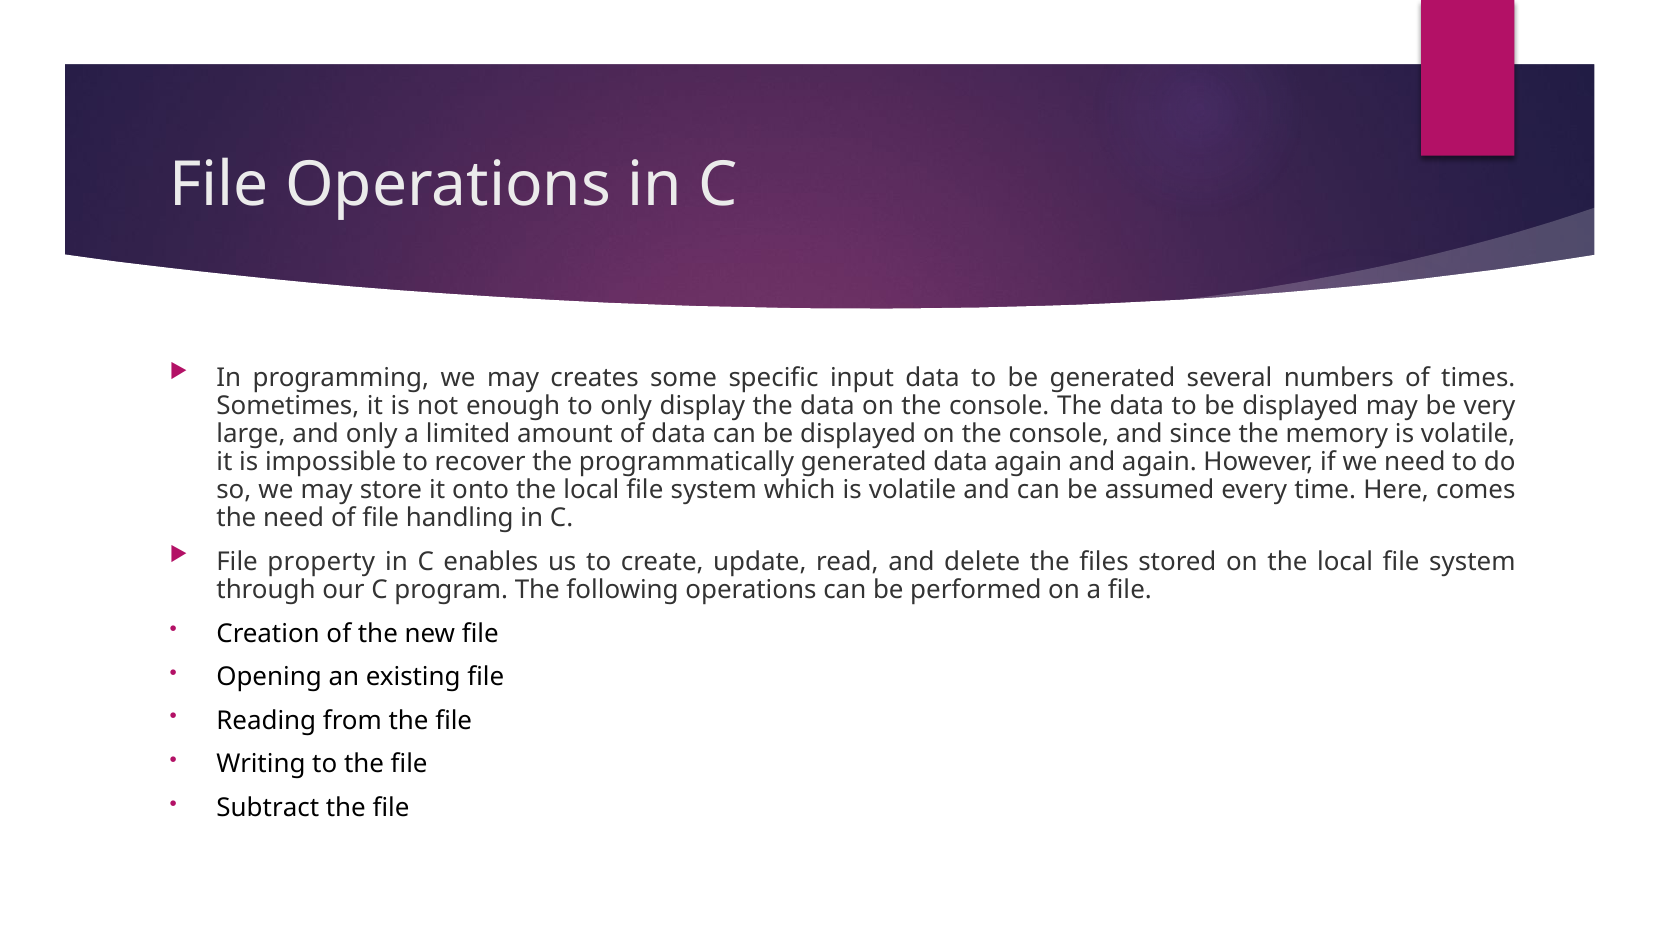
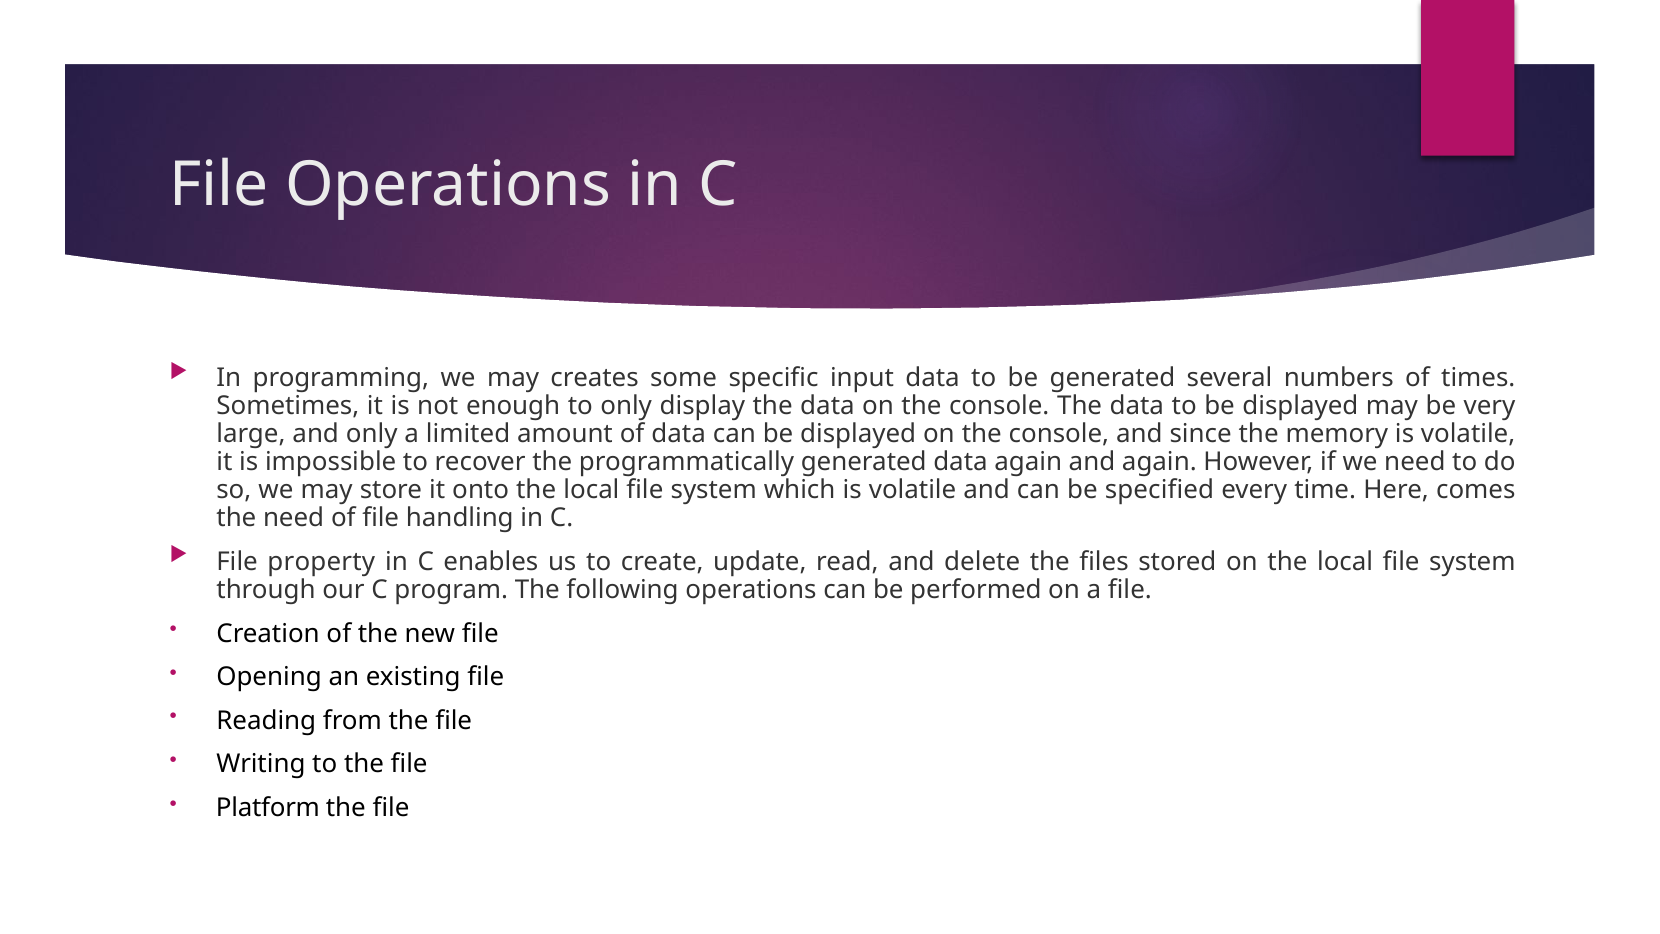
assumed: assumed -> specified (1160, 490)
Subtract: Subtract -> Platform (268, 808)
